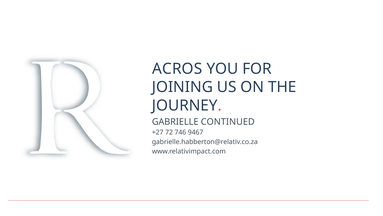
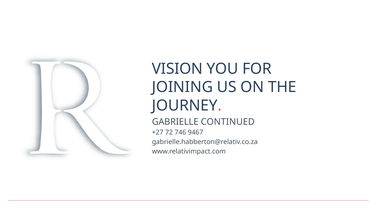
ACROS: ACROS -> VISION (177, 69)
